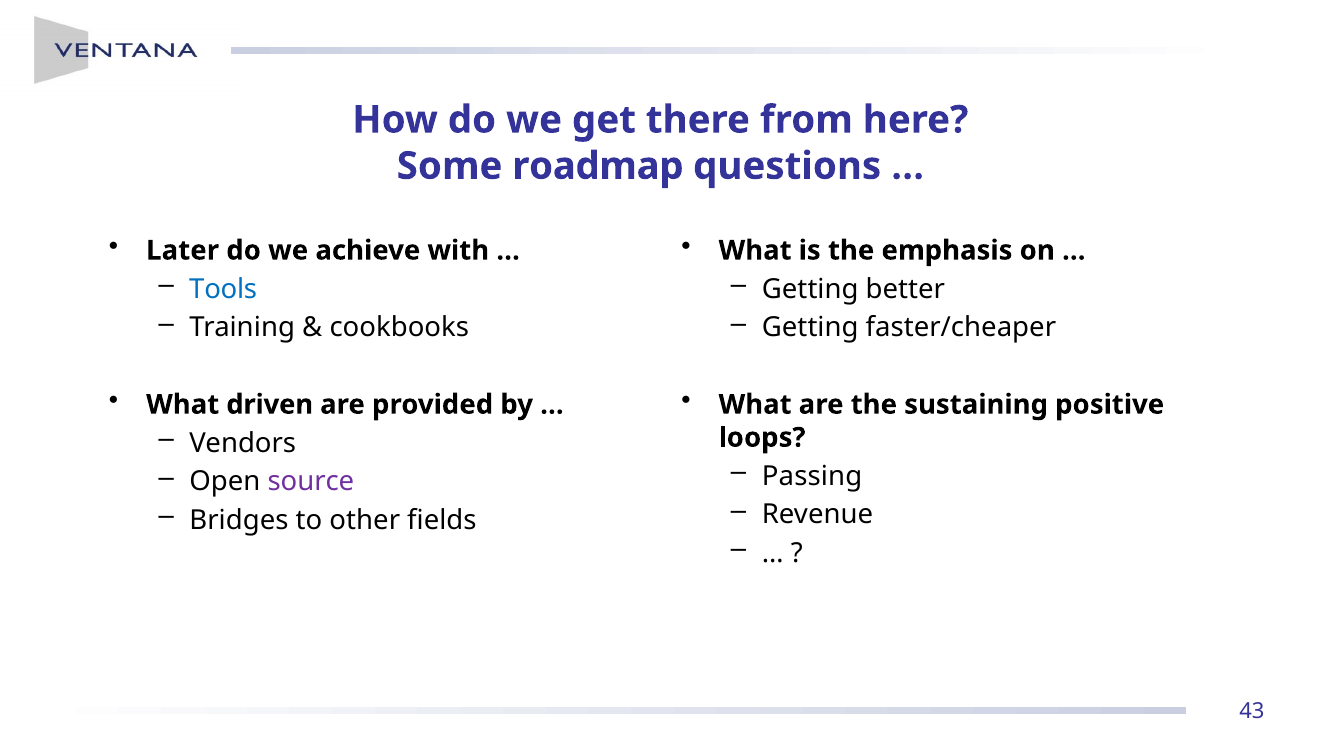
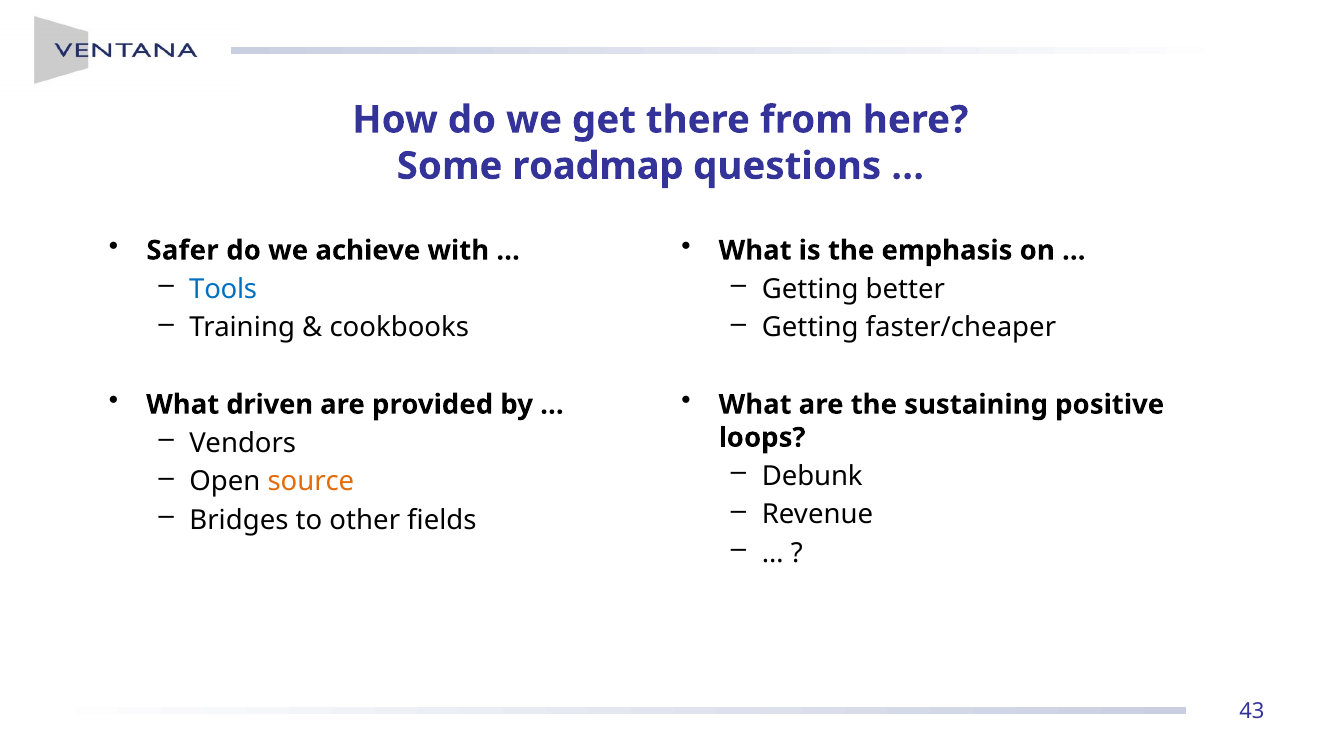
Later: Later -> Safer (183, 250)
Passing: Passing -> Debunk (812, 476)
source colour: purple -> orange (311, 482)
